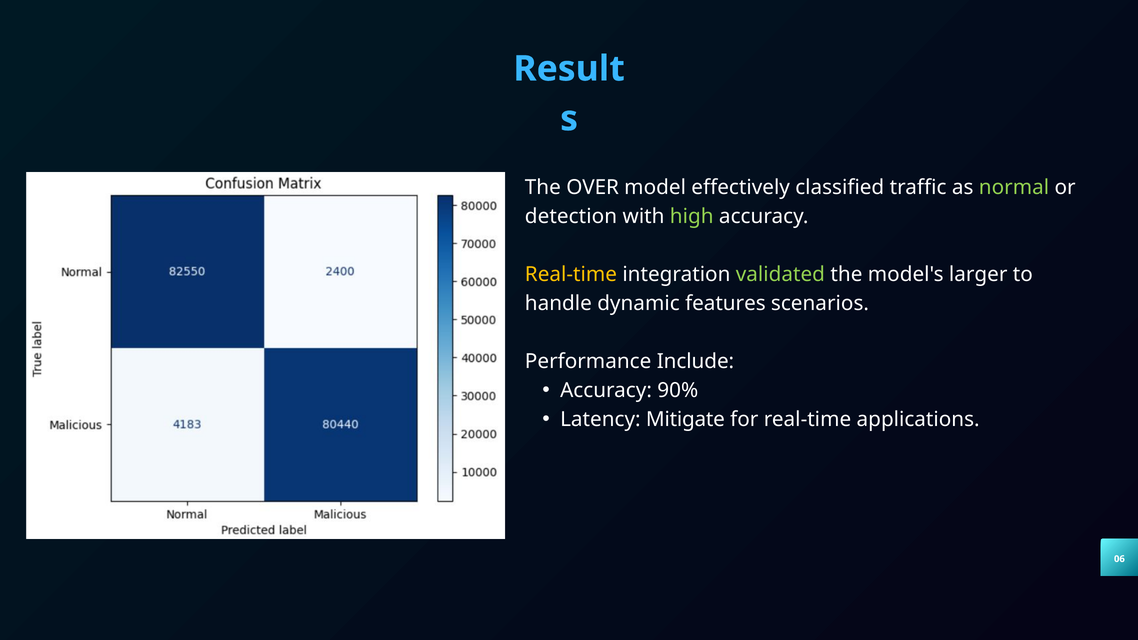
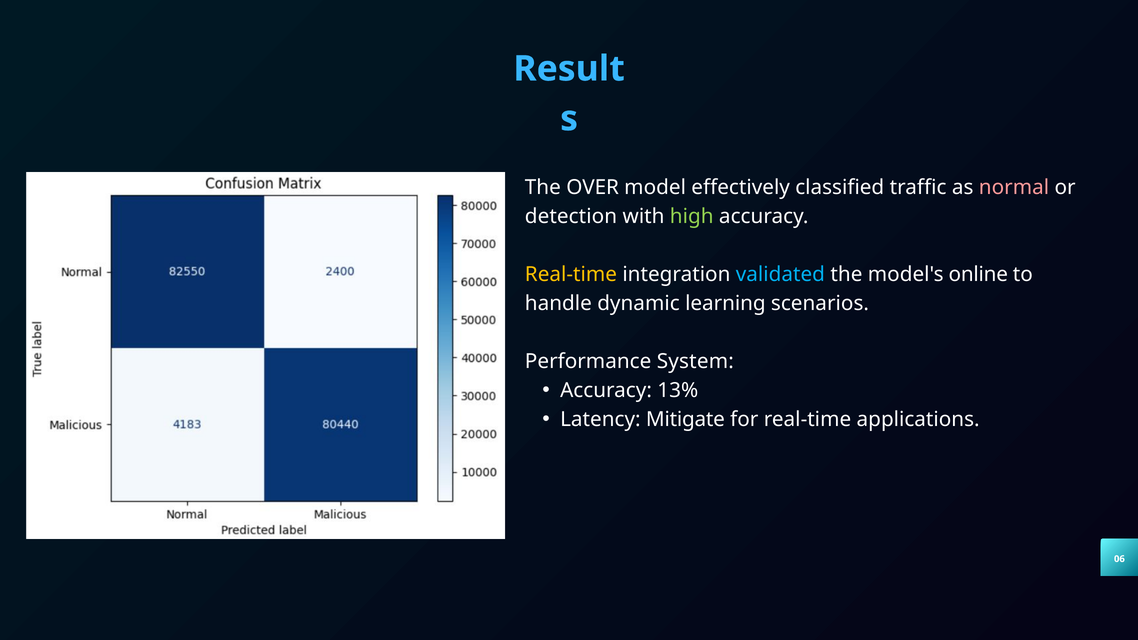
normal colour: light green -> pink (1014, 187)
validated colour: light green -> light blue (780, 274)
larger: larger -> online (978, 274)
features: features -> learning (725, 303)
Include: Include -> System (695, 361)
90%: 90% -> 13% (678, 390)
